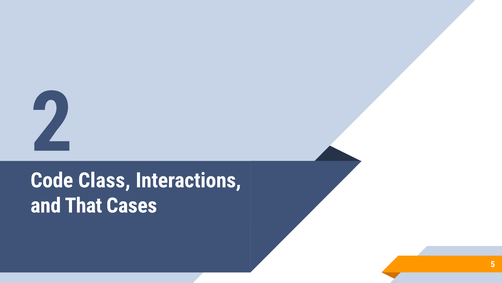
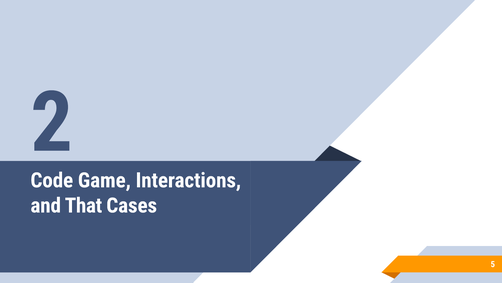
Class: Class -> Game (104, 180)
